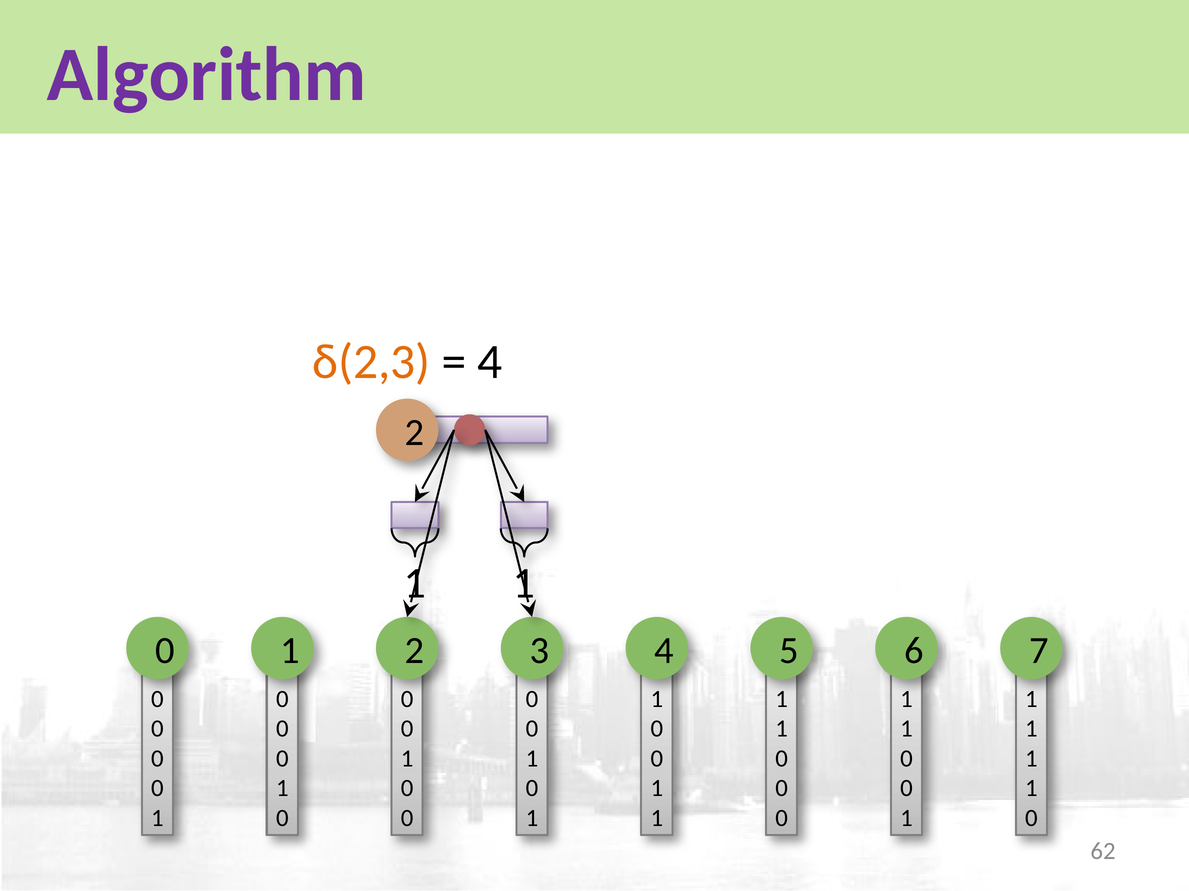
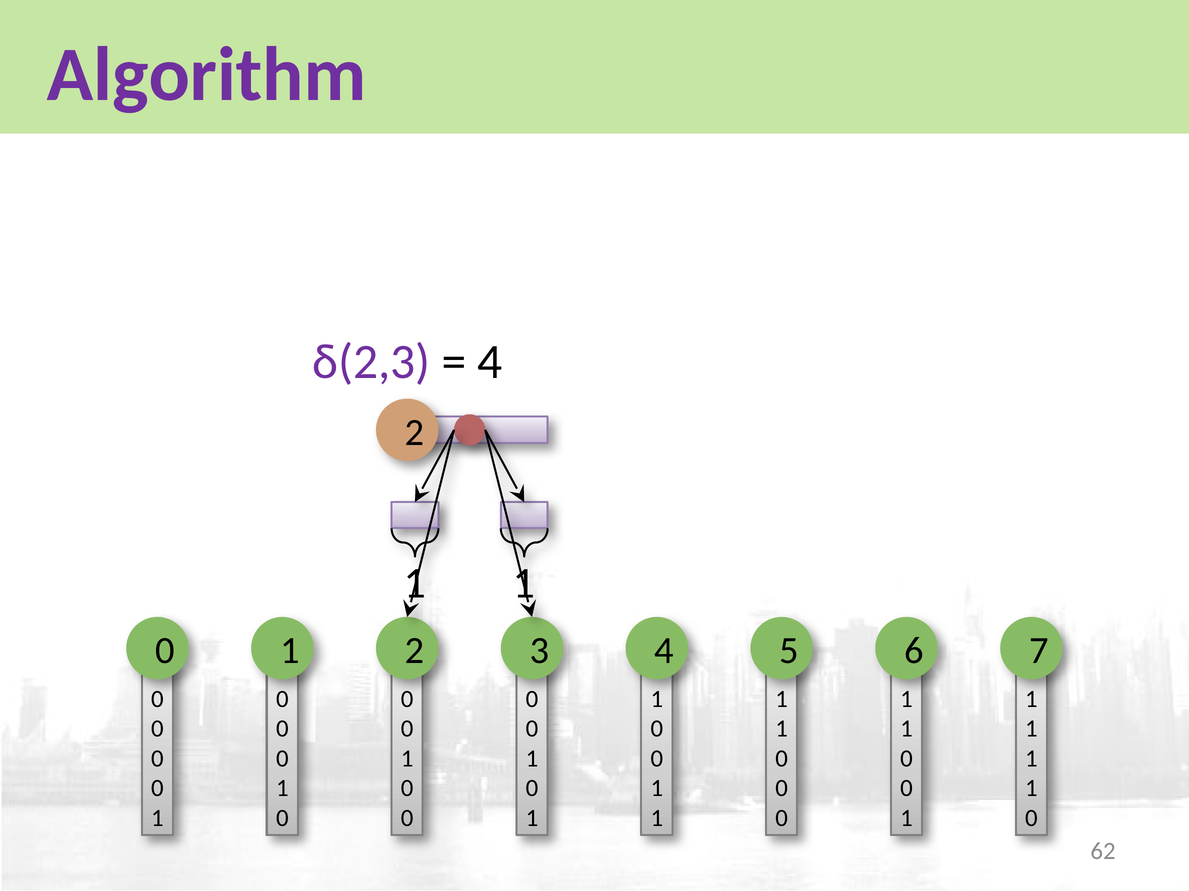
δ(2,3 colour: orange -> purple (371, 362)
